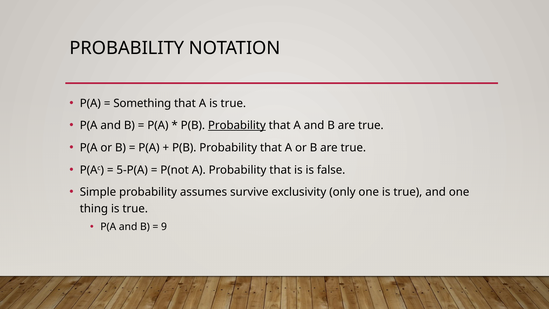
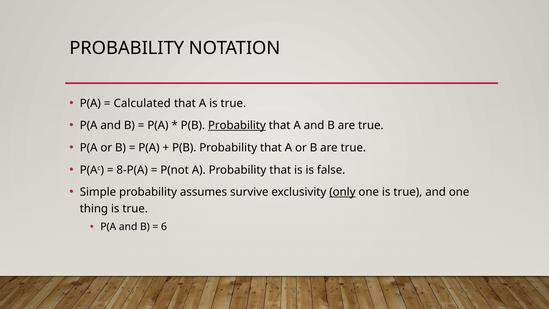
Something: Something -> Calculated (142, 103)
5-P(A: 5-P(A -> 8-P(A (132, 170)
only underline: none -> present (342, 192)
9: 9 -> 6 (164, 227)
